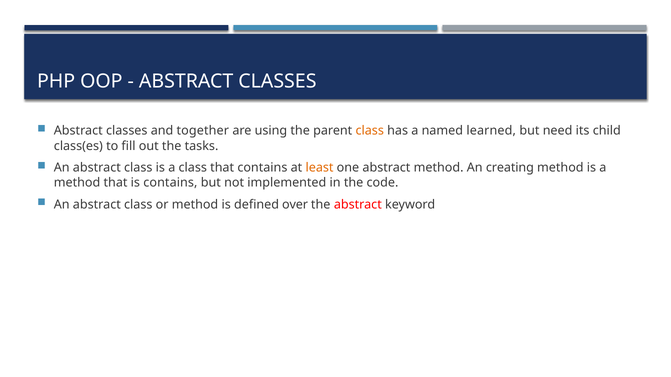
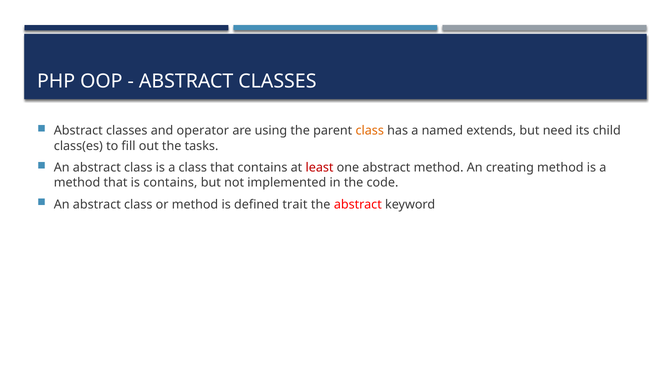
together: together -> operator (203, 131)
learned: learned -> extends (491, 131)
least colour: orange -> red (320, 168)
over: over -> trait (295, 205)
